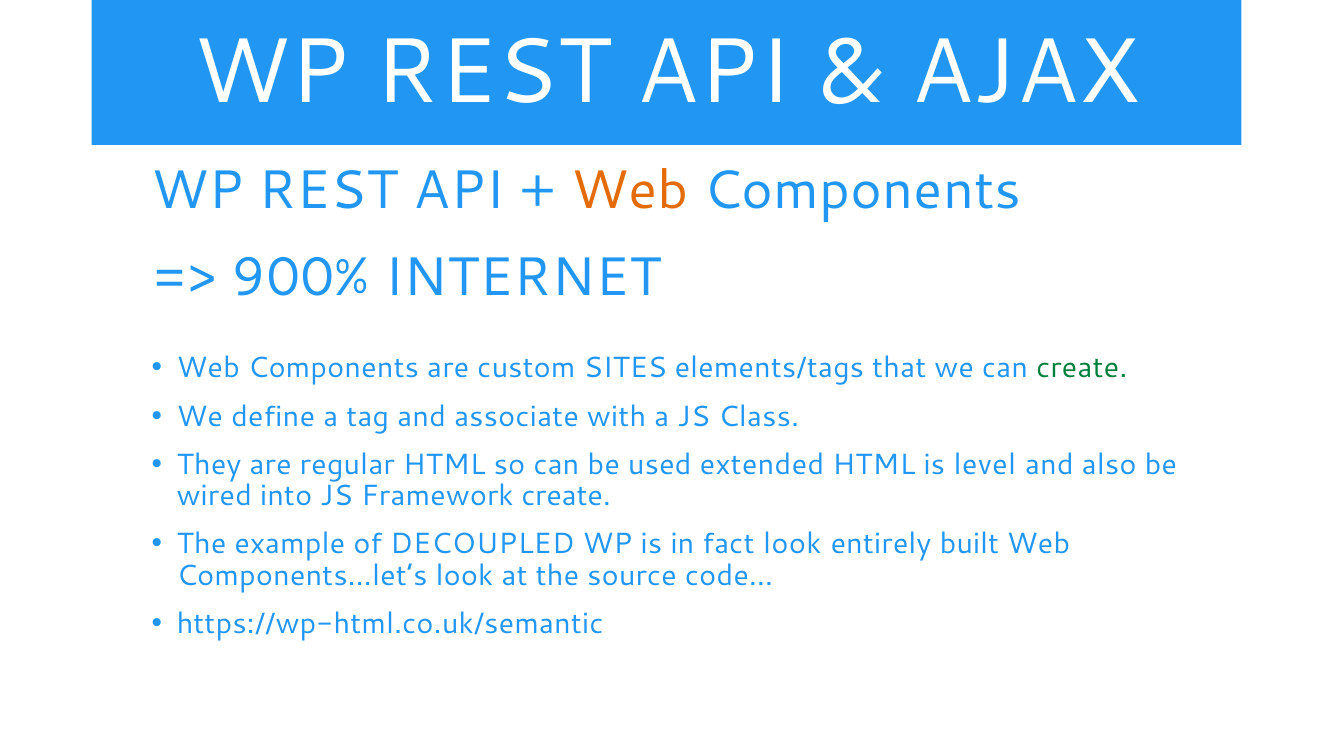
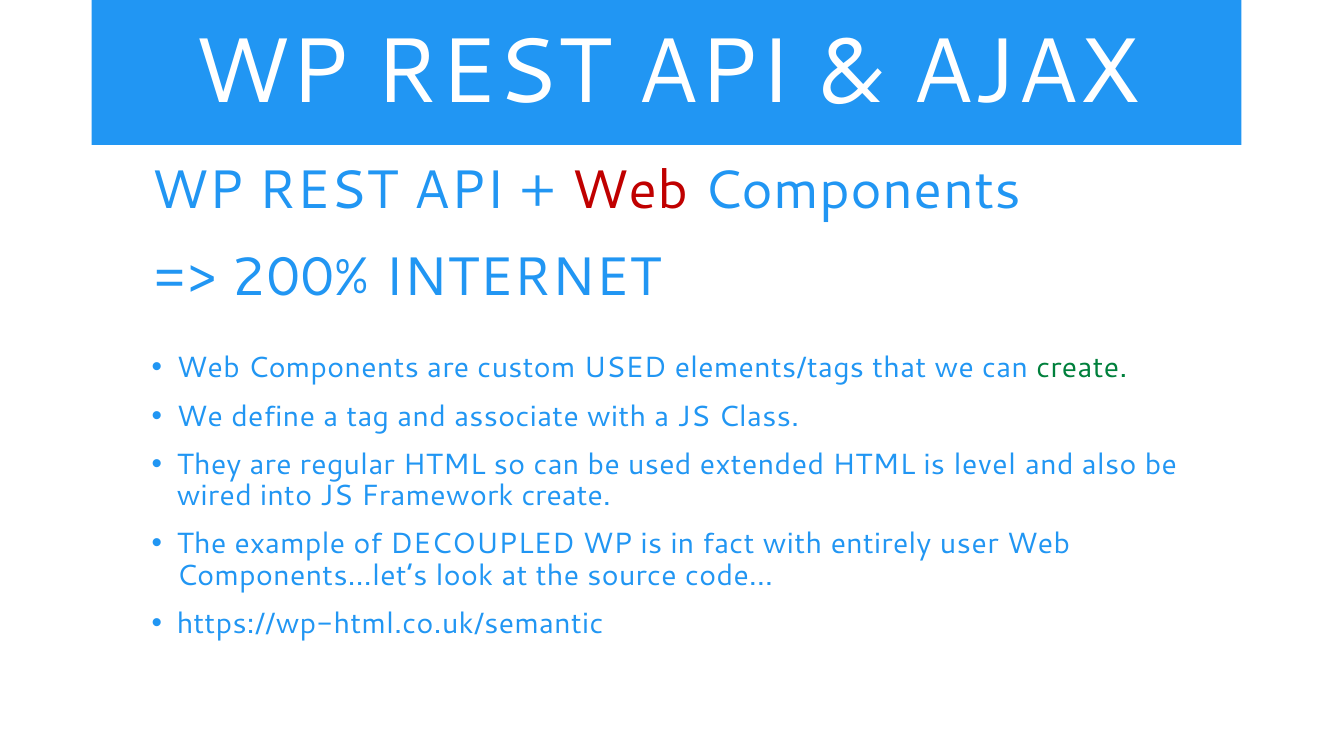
Web colour: orange -> red (630, 190)
900%: 900% -> 200% (301, 278)
custom SITES: SITES -> USED (625, 368)
fact look: look -> with (792, 544)
built: built -> user (969, 544)
